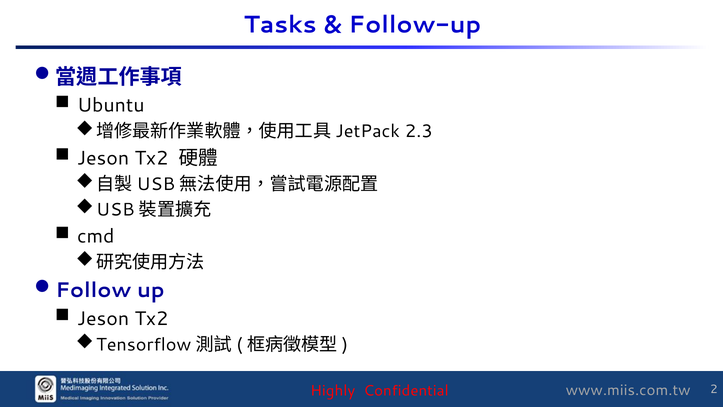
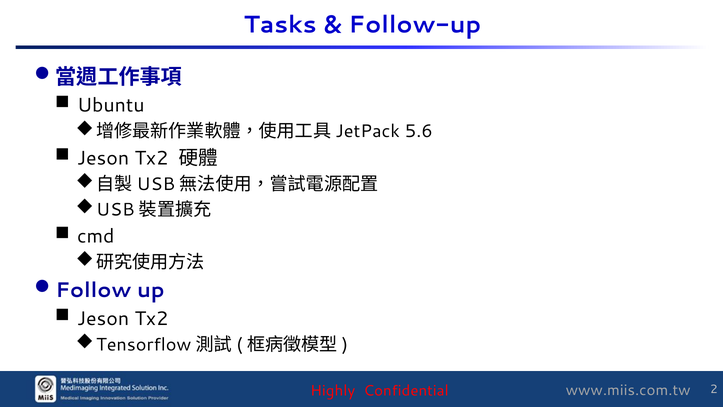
2.3: 2.3 -> 5.6 (419, 131)
